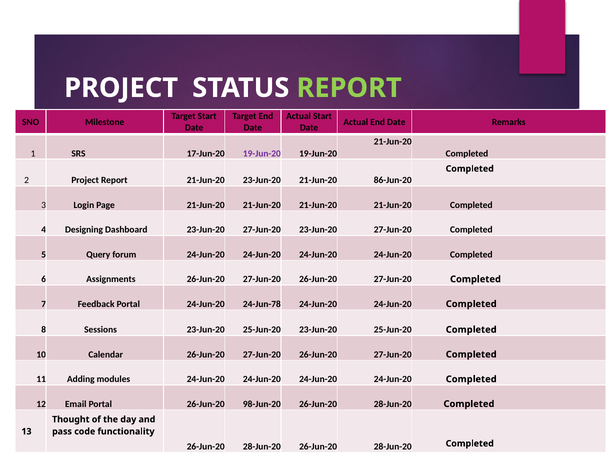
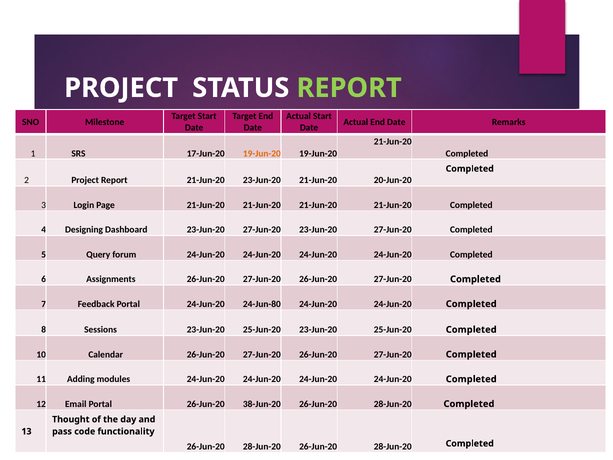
19-Jun-20 colour: purple -> orange (262, 153)
86-Jun-20: 86-Jun-20 -> 20-Jun-20 (393, 180)
24-Jun-78: 24-Jun-78 -> 24-Jun-80 (262, 304)
98-Jun-20: 98-Jun-20 -> 38-Jun-20 (262, 404)
